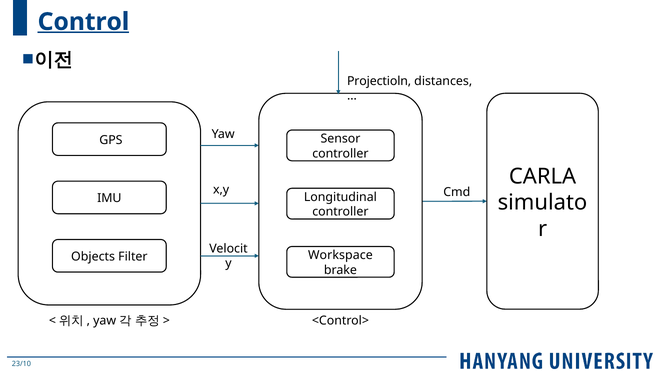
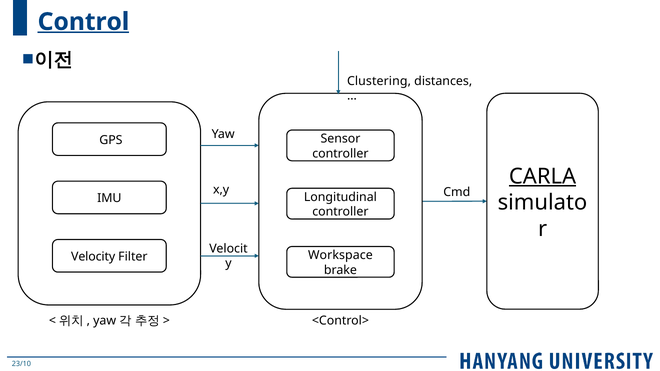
Projectioln: Projectioln -> Clustering (379, 81)
CARLA underline: none -> present (543, 176)
Objects: Objects -> Velocity (93, 257)
